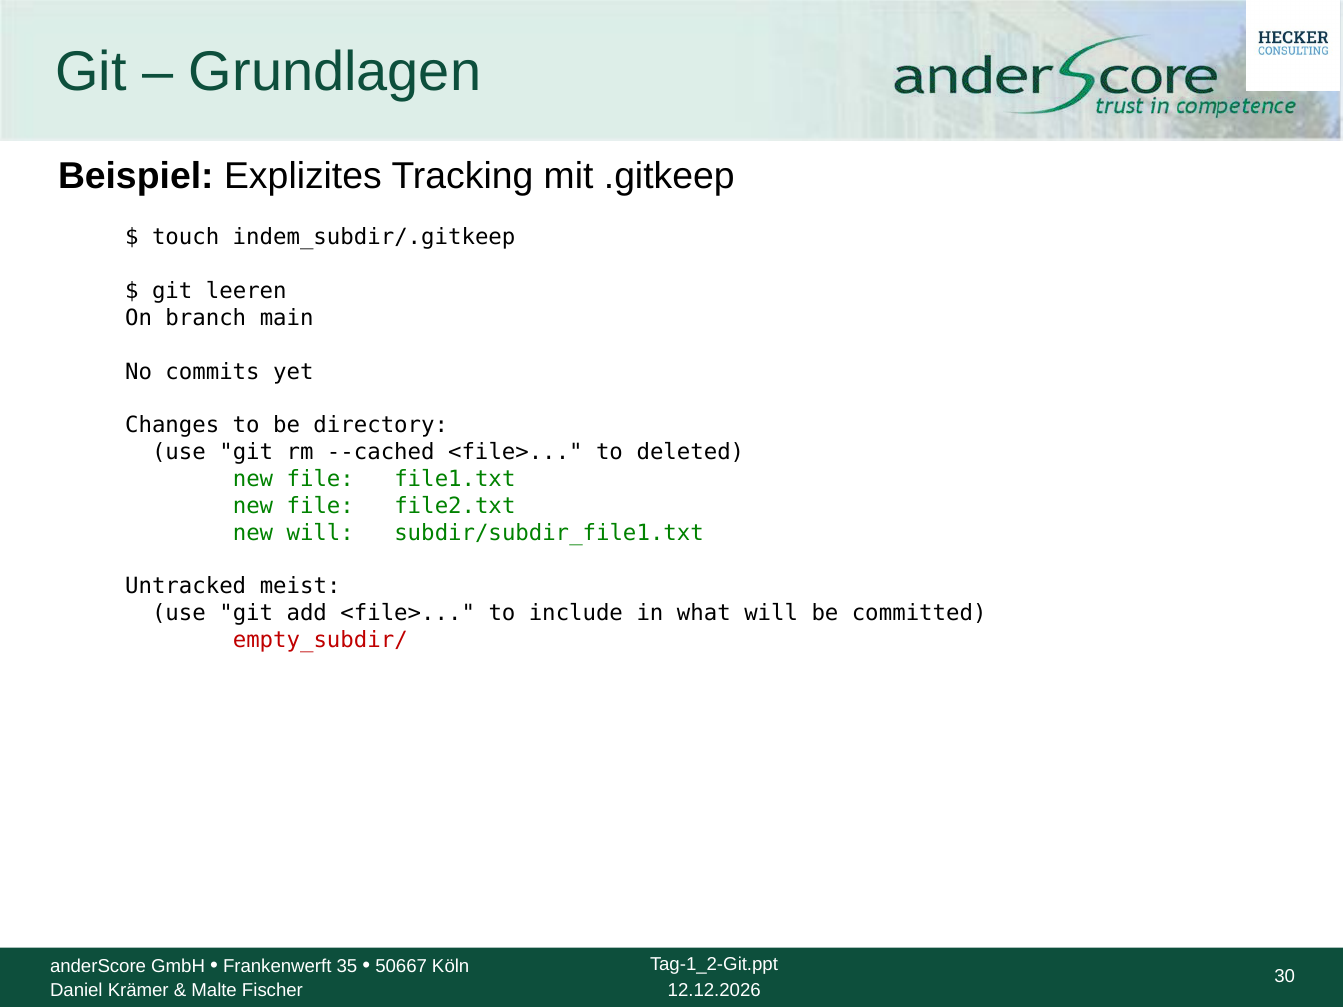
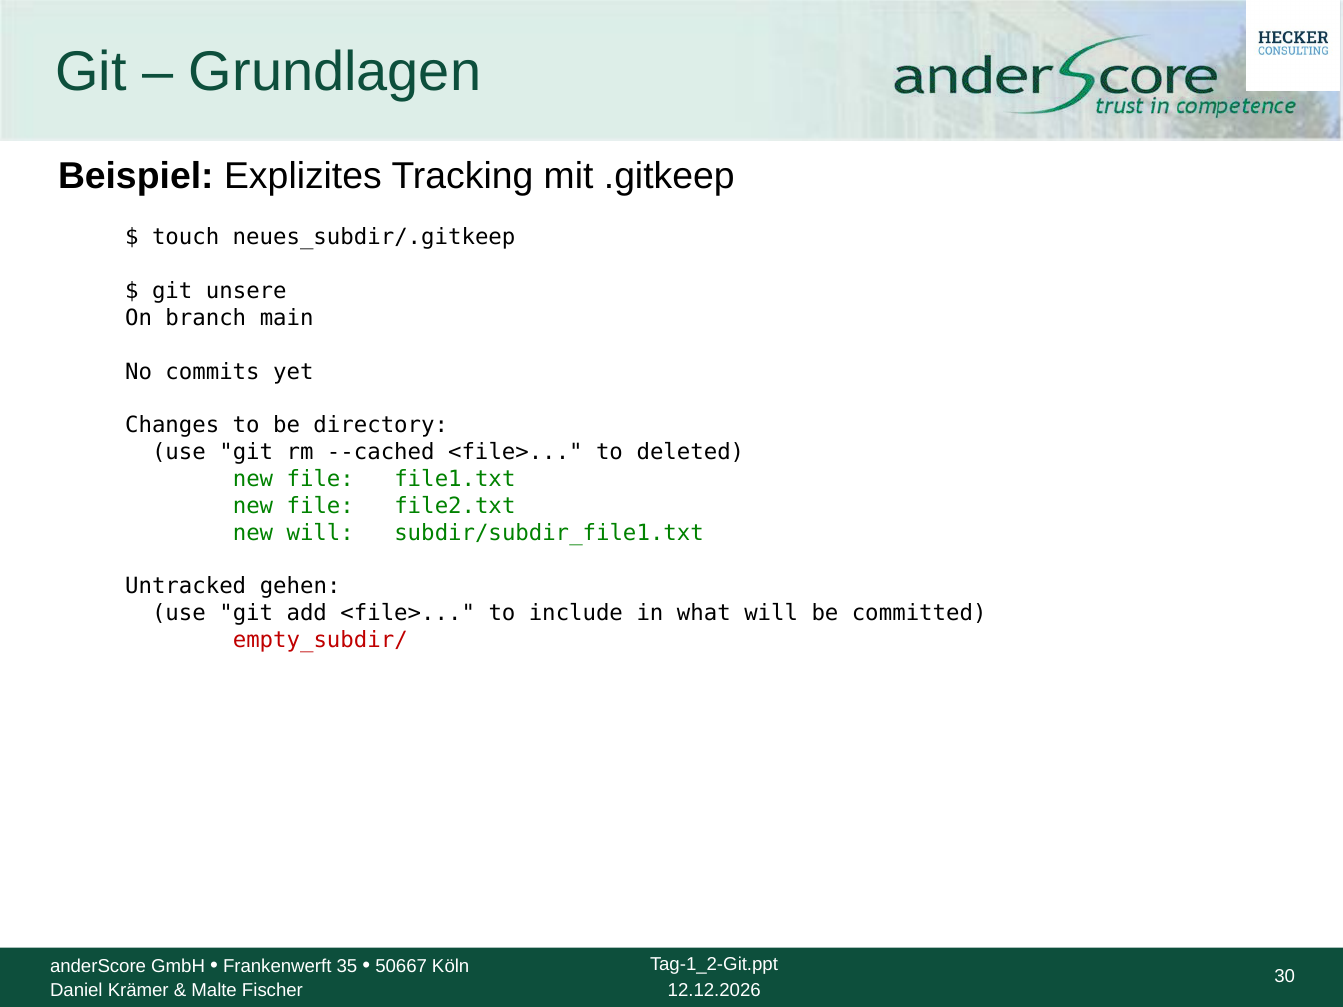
indem_subdir/.gitkeep: indem_subdir/.gitkeep -> neues_subdir/.gitkeep (374, 237)
leeren: leeren -> unsere (246, 291)
meist: meist -> gehen (300, 587)
